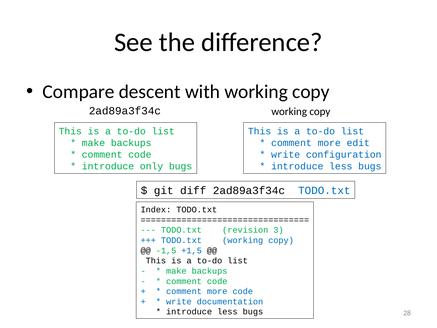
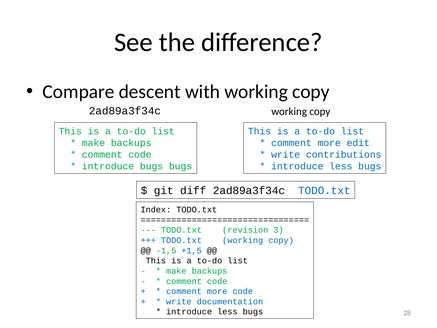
configuration: configuration -> contributions (344, 155)
introduce only: only -> bugs (152, 166)
